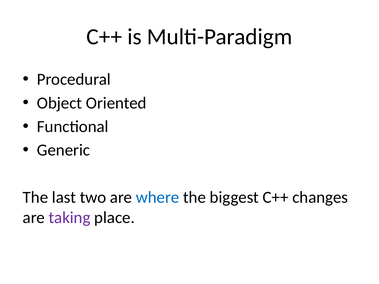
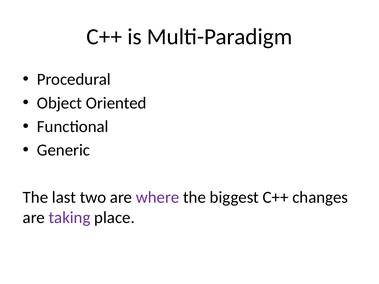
where colour: blue -> purple (158, 197)
